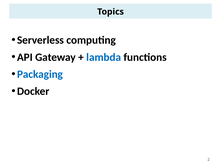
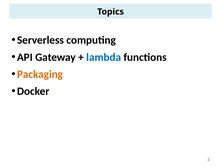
Packaging colour: blue -> orange (40, 74)
